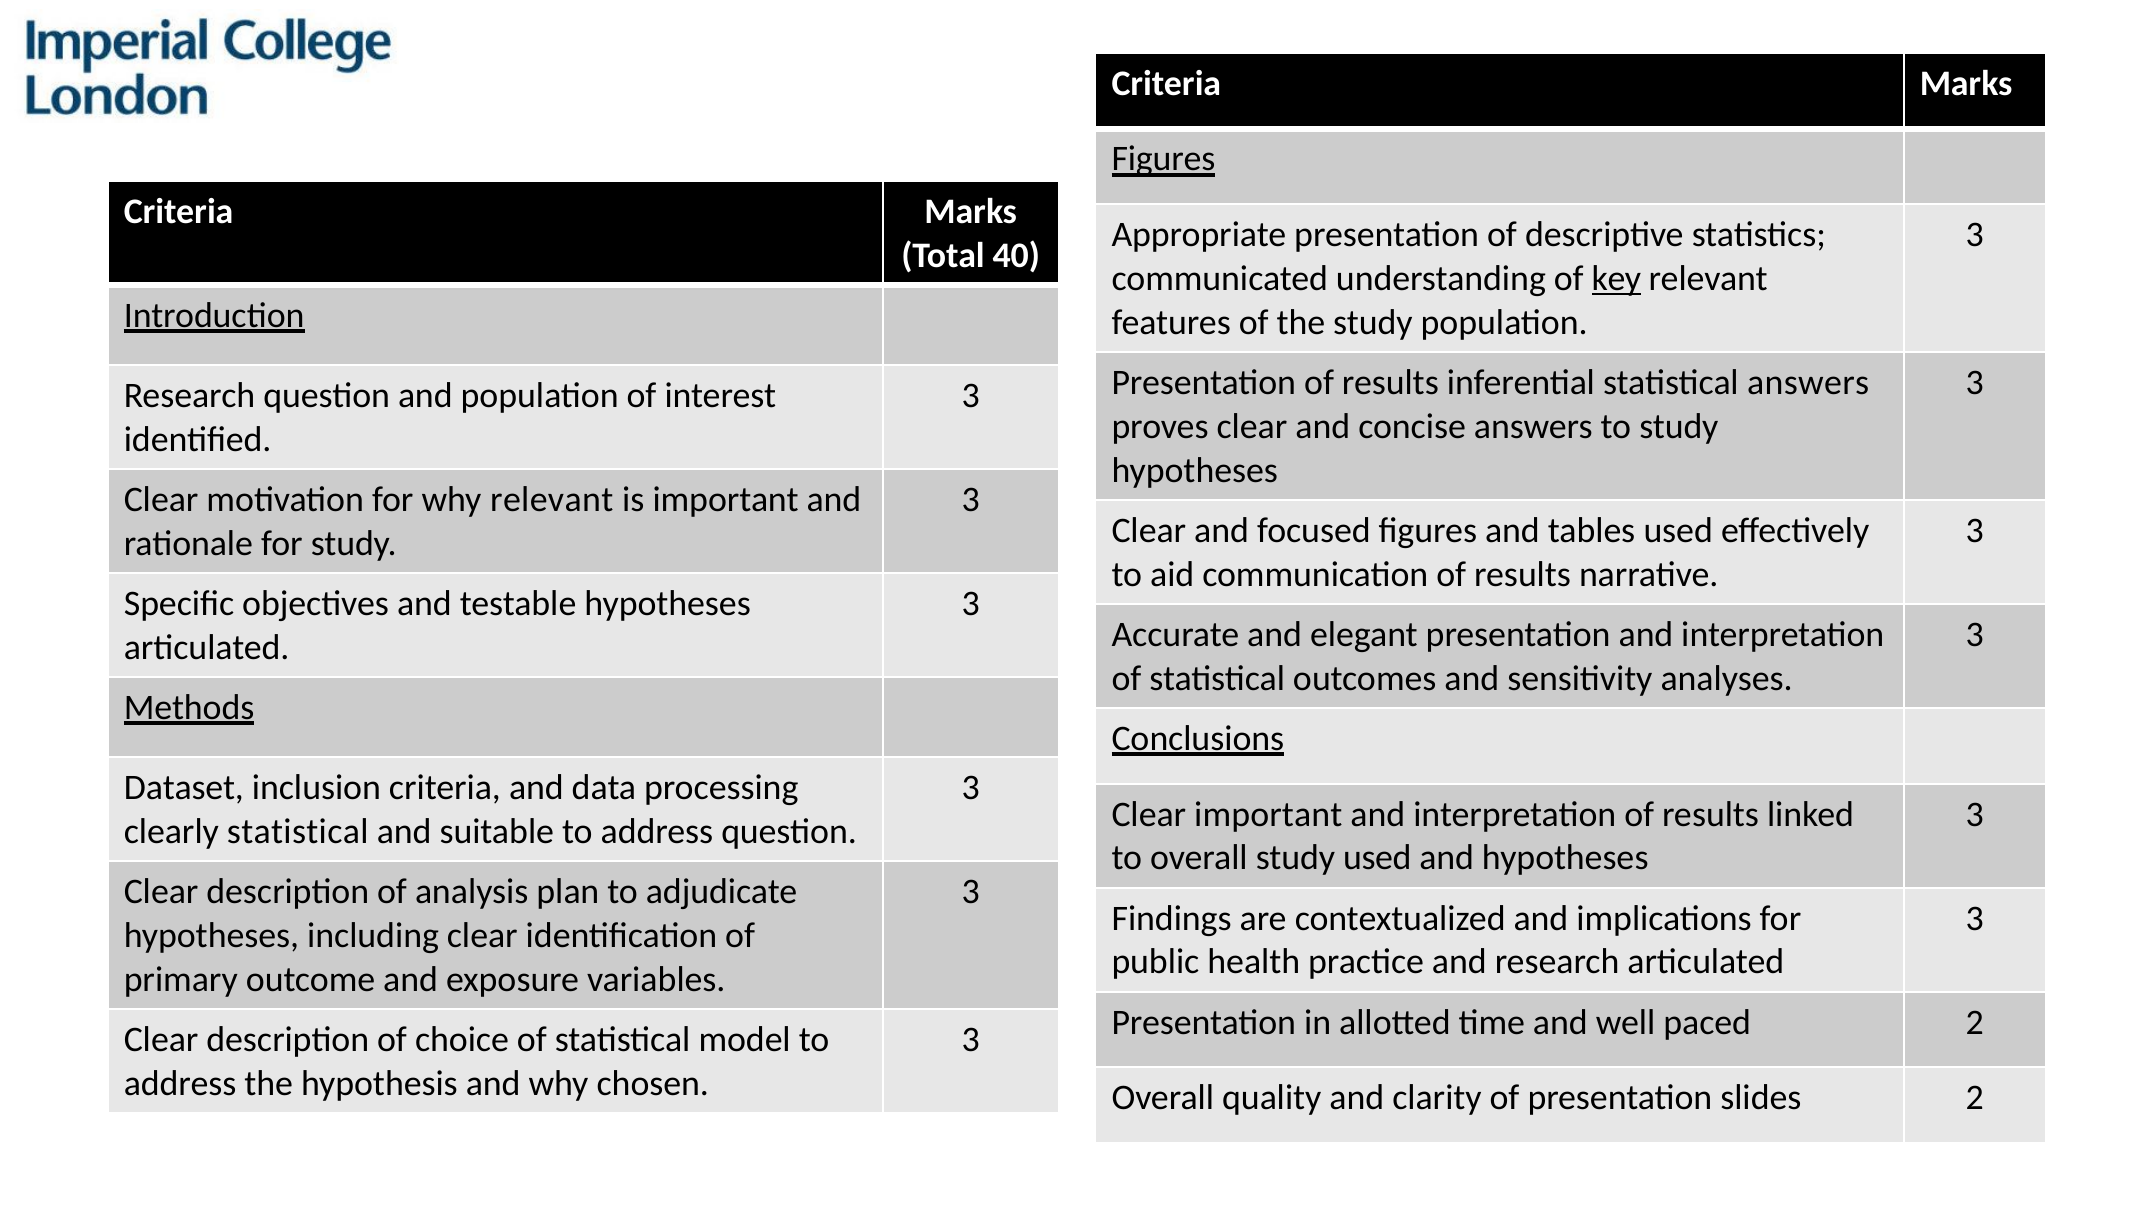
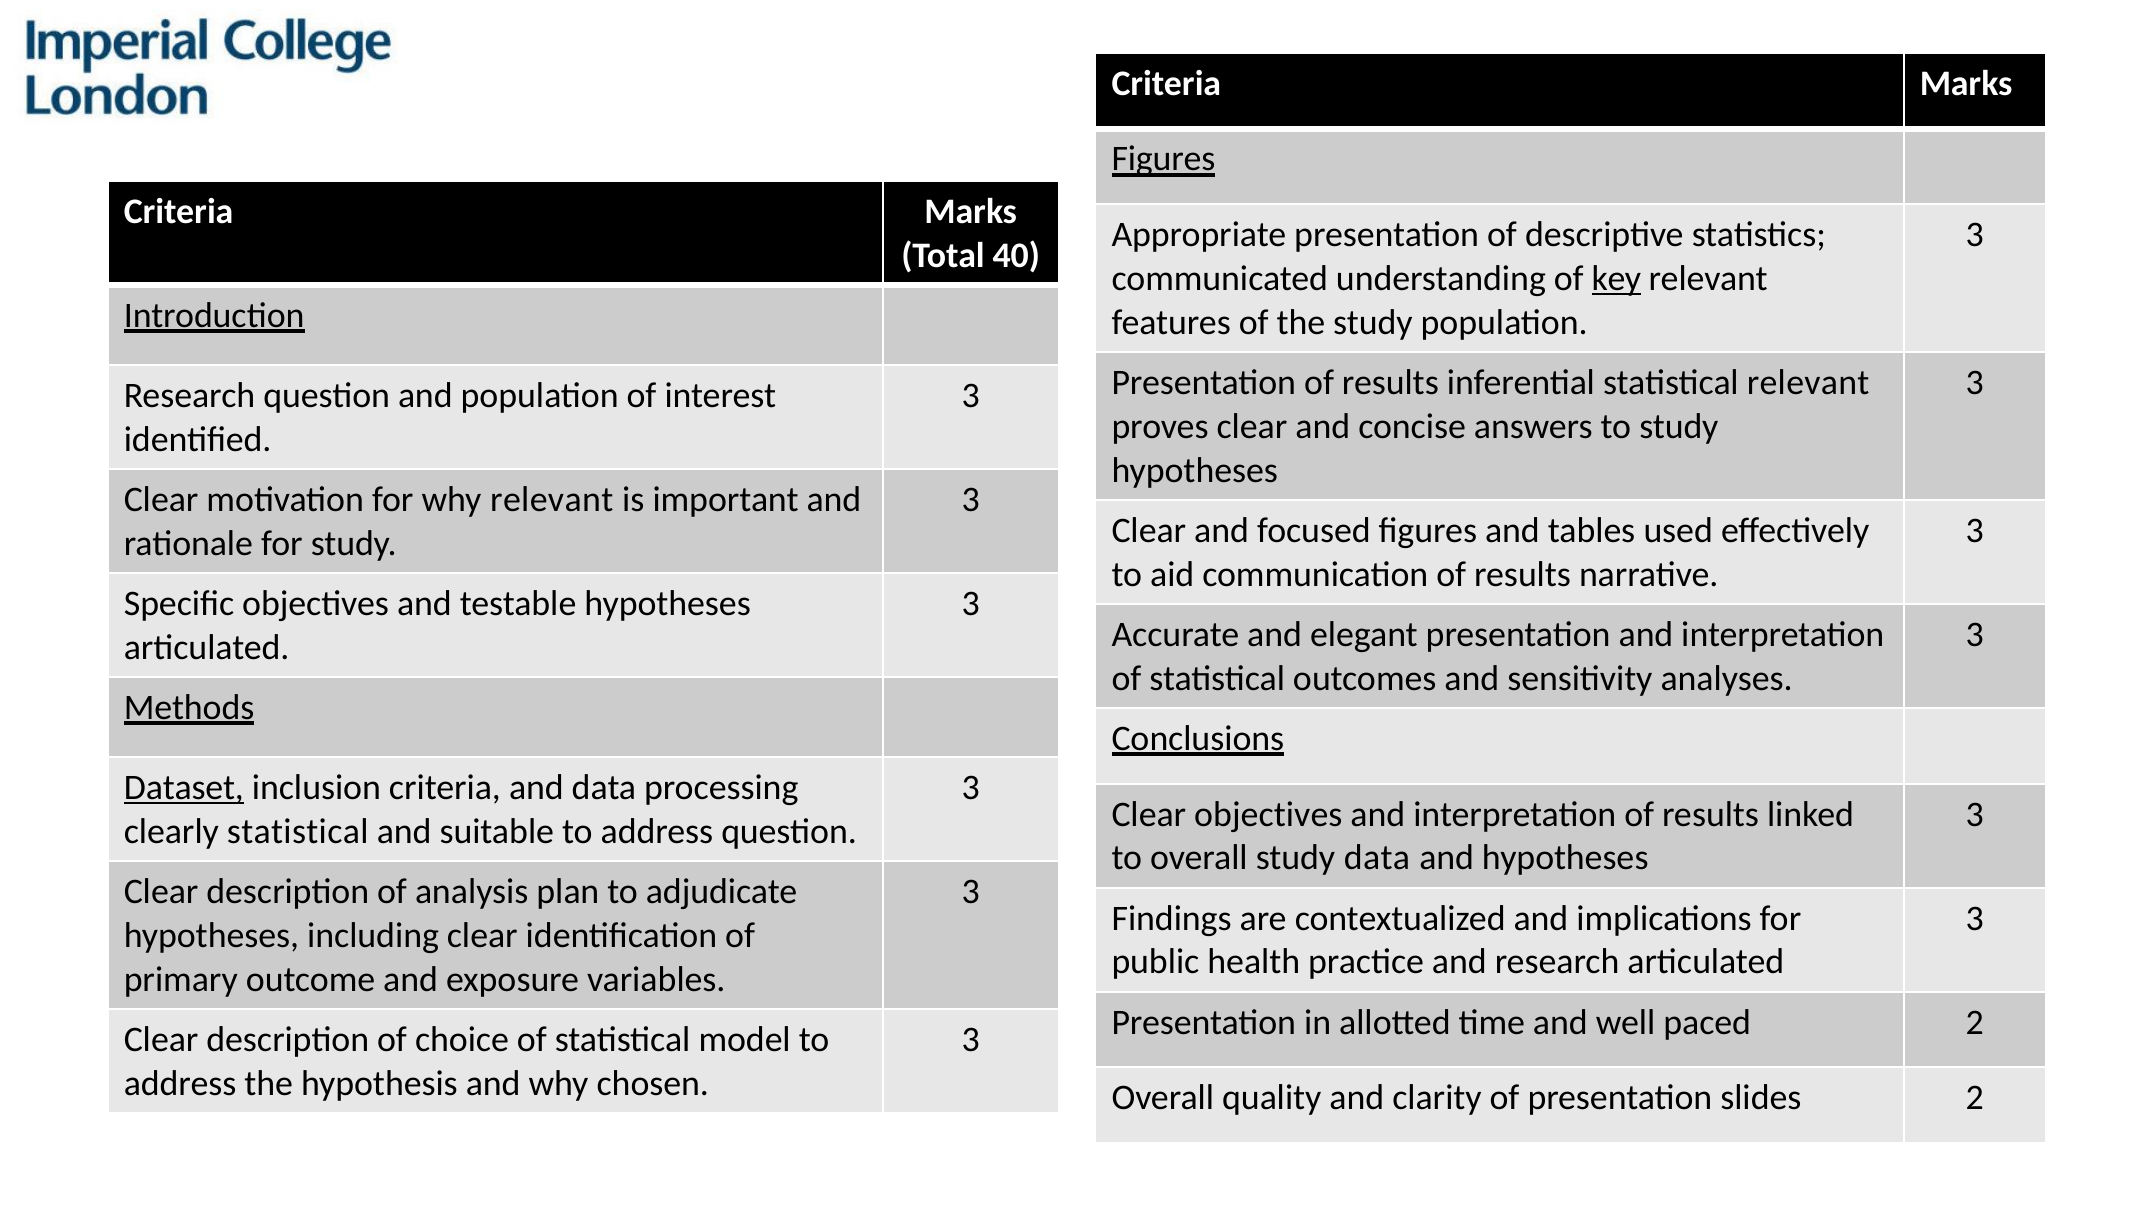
statistical answers: answers -> relevant (1808, 383)
Dataset underline: none -> present (184, 788)
Clear important: important -> objectives (1268, 814)
study used: used -> data (1377, 858)
